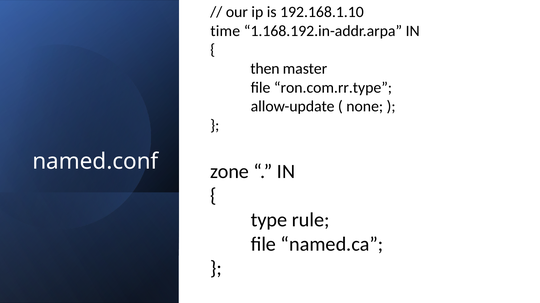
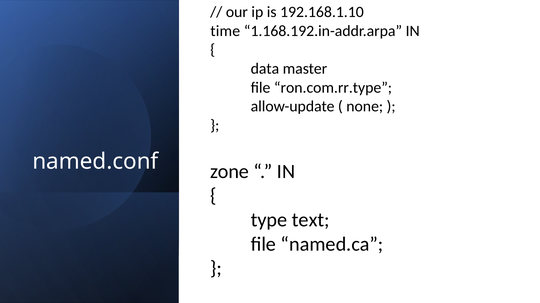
then: then -> data (265, 69)
rule: rule -> text (311, 220)
